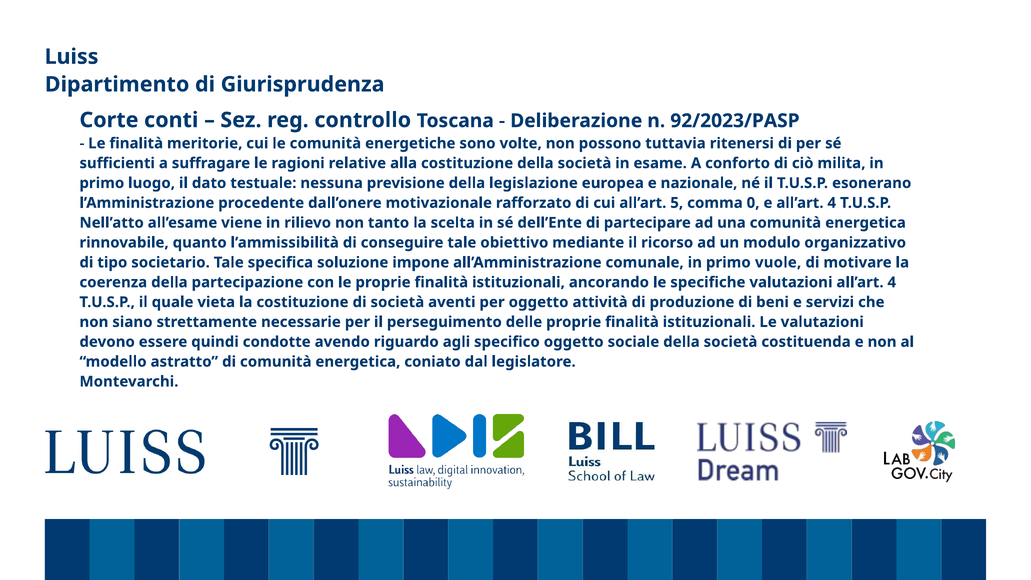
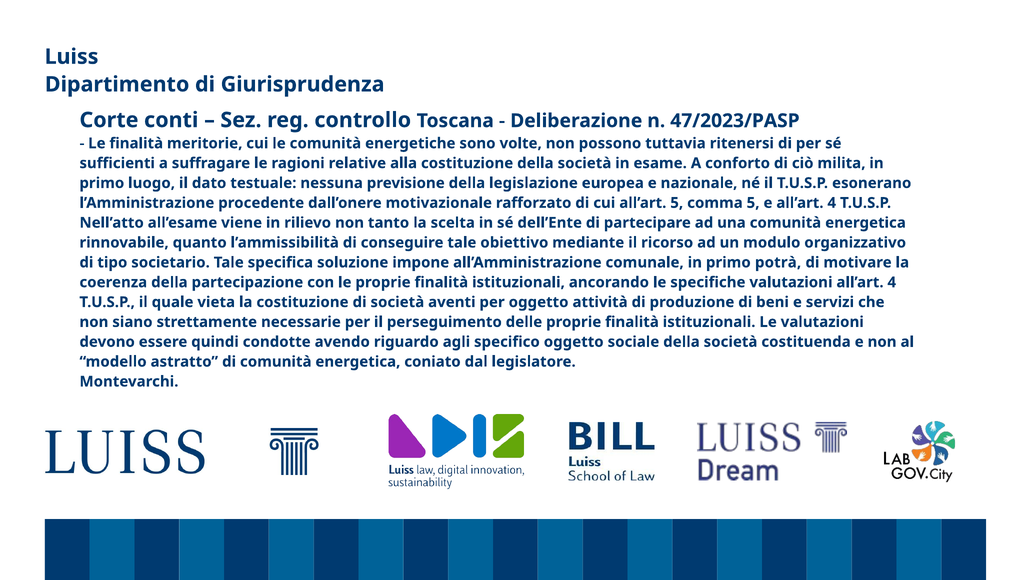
92/2023/PASP: 92/2023/PASP -> 47/2023/PASP (735, 121)
comma 0: 0 -> 5 (753, 203)
vuole: vuole -> potrà (778, 262)
